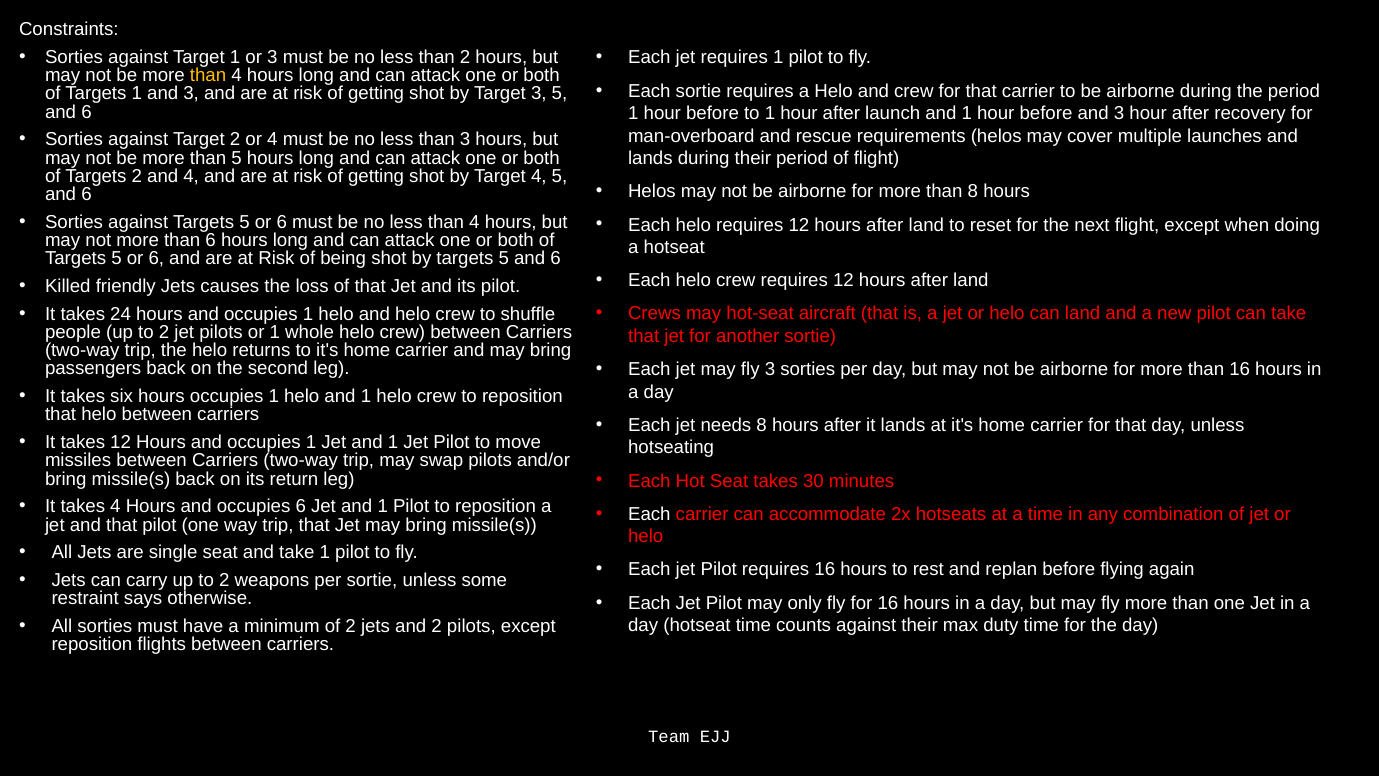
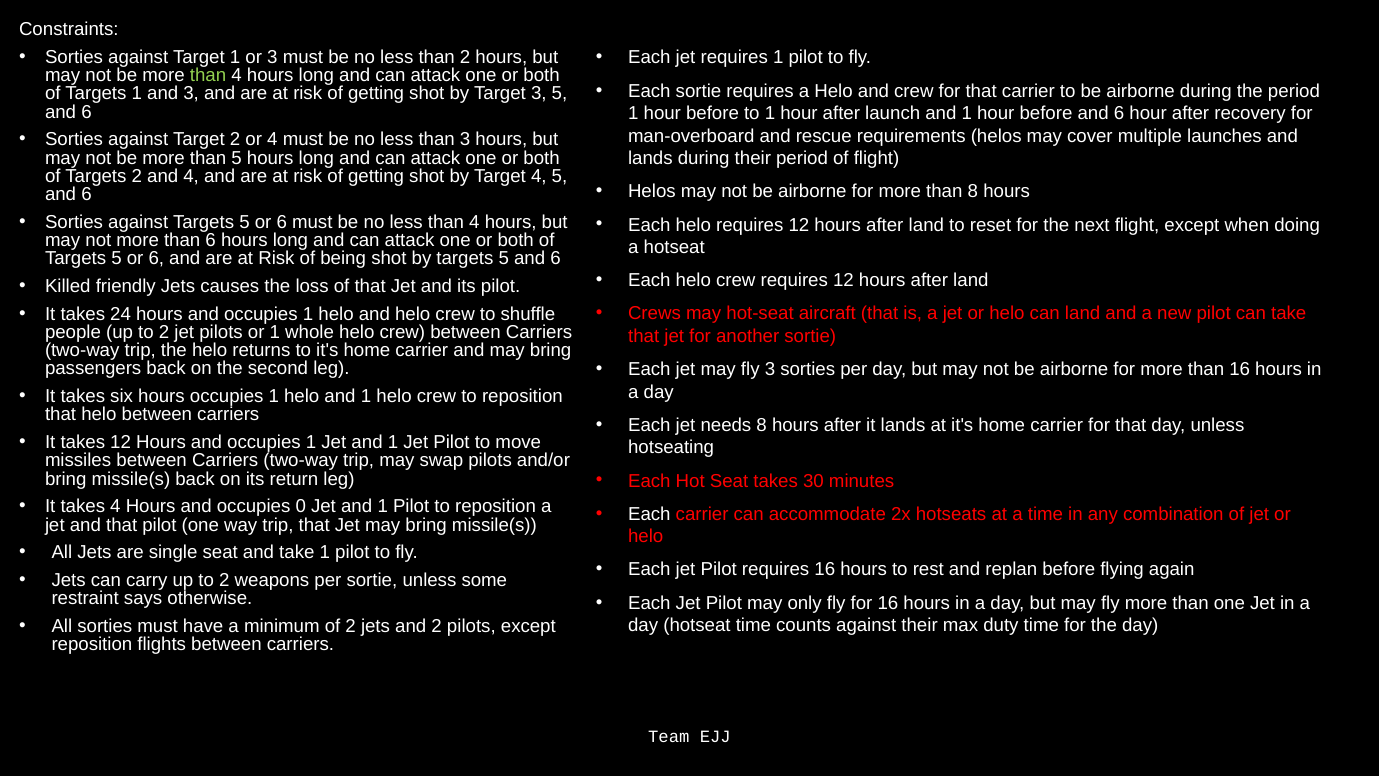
than colour: yellow -> light green (208, 75)
before and 3: 3 -> 6 (1119, 113)
occupies 6: 6 -> 0 (301, 507)
